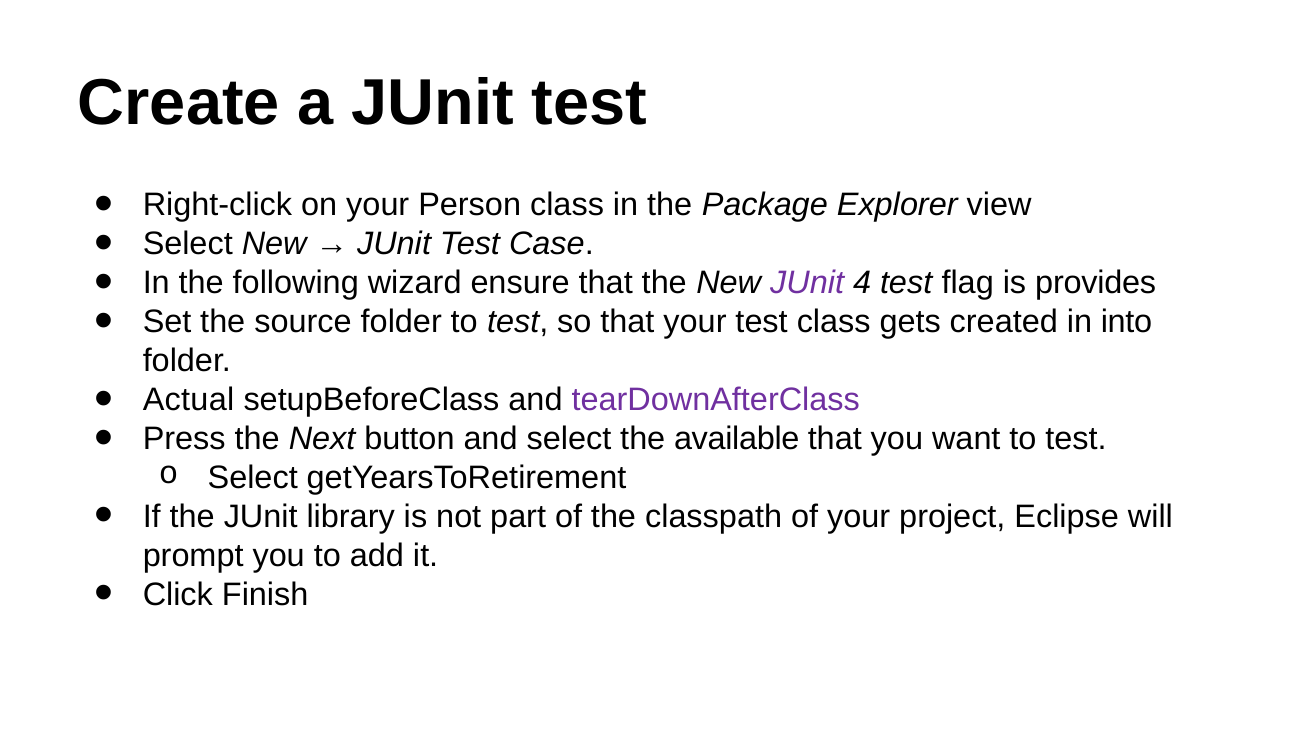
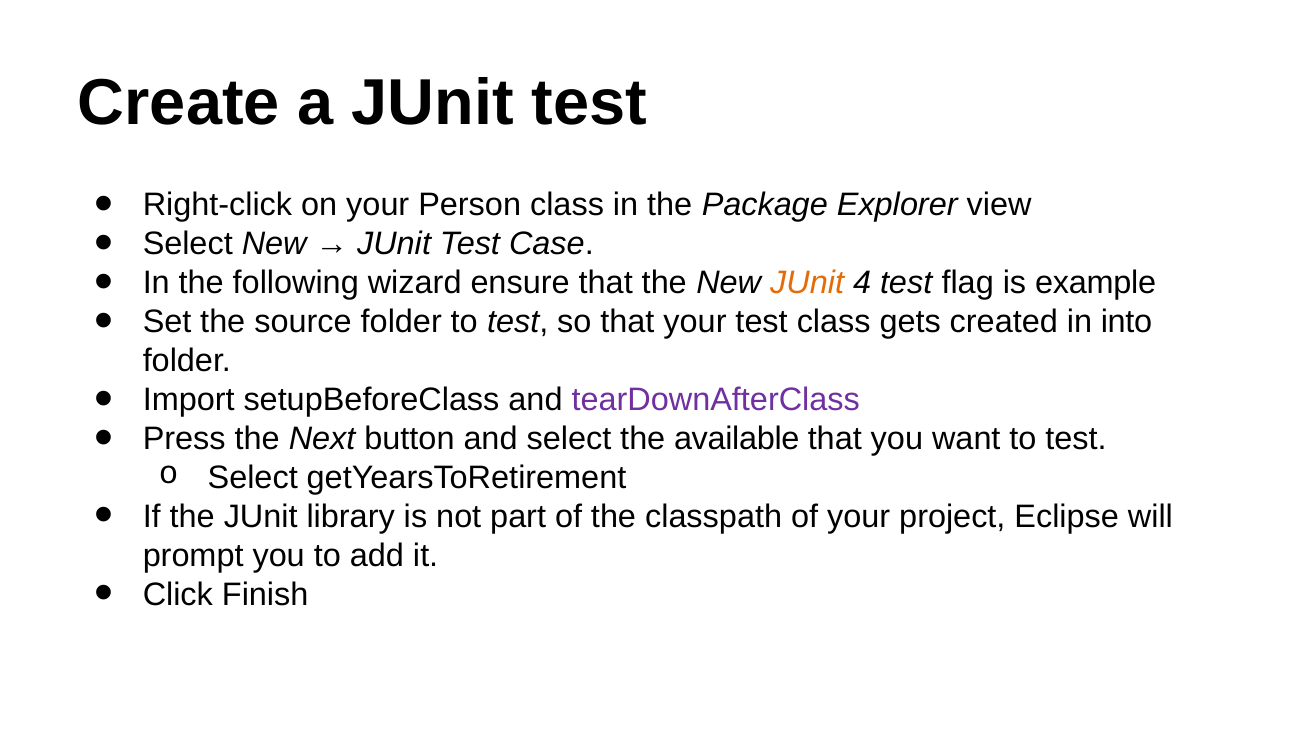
JUnit colour: purple -> orange (807, 283)
provides: provides -> example (1096, 283)
Actual: Actual -> Import (189, 400)
